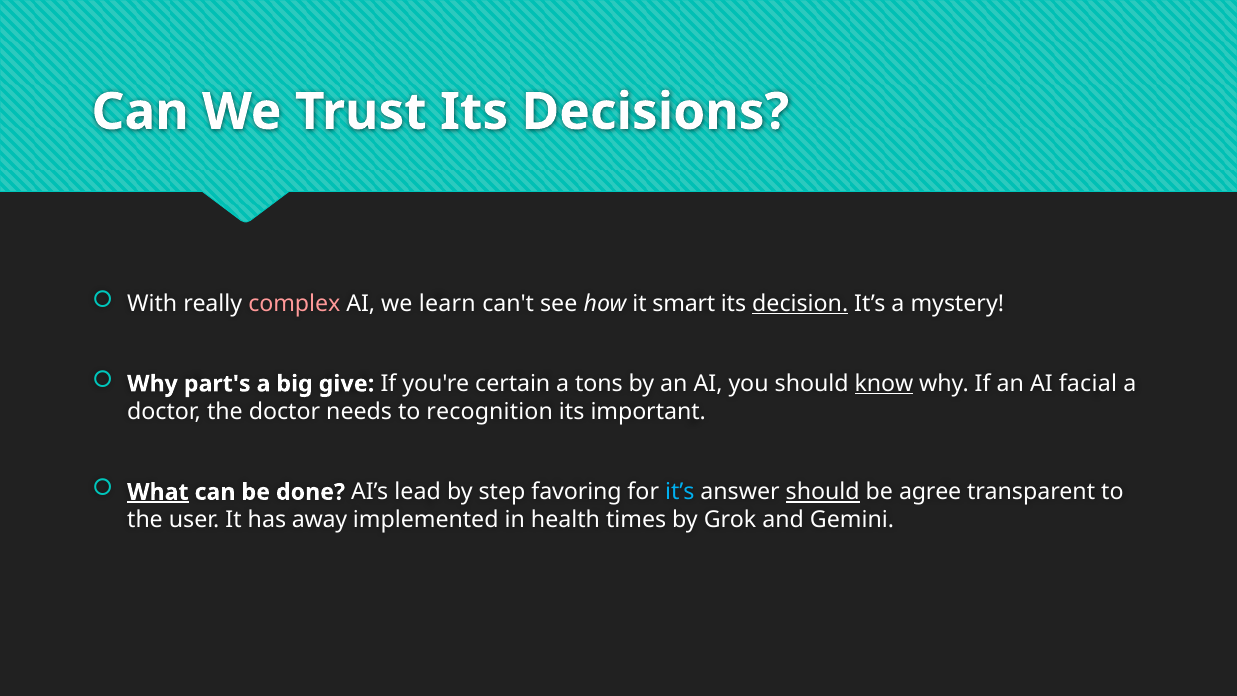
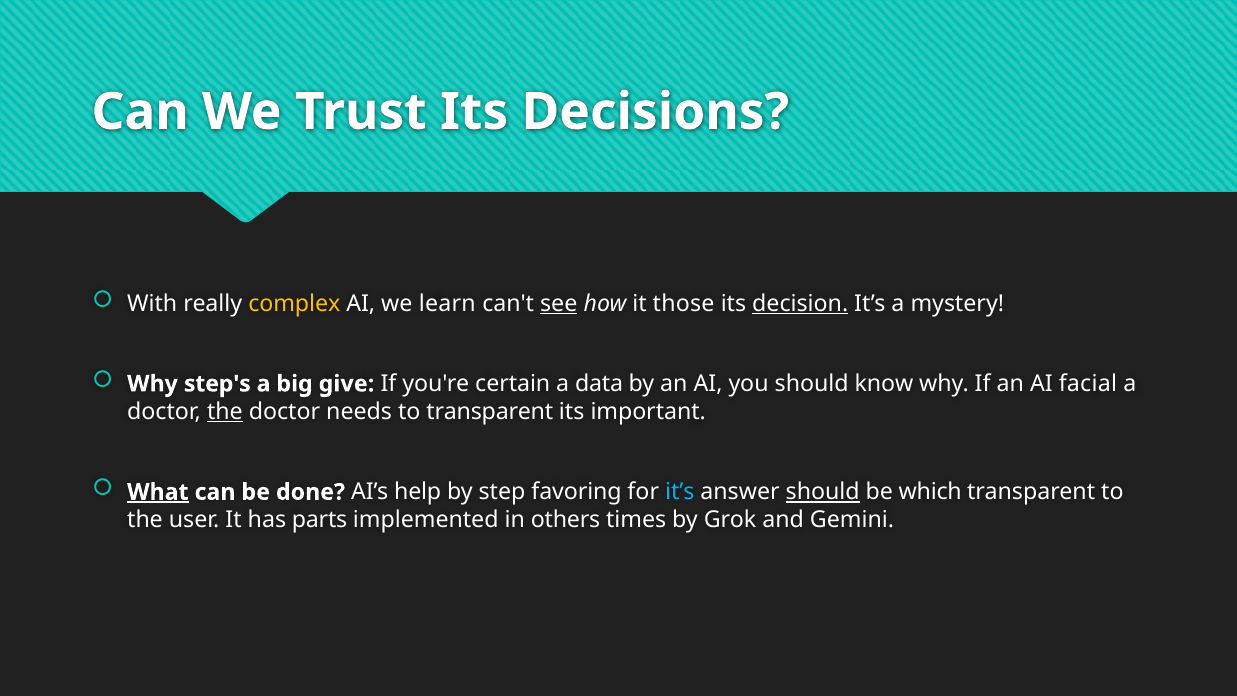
complex colour: pink -> yellow (294, 303)
see underline: none -> present (559, 303)
smart: smart -> those (684, 303)
part's: part's -> step's (217, 384)
tons: tons -> data (599, 384)
know underline: present -> none (884, 384)
the underline: none -> present (225, 412)
to recognition: recognition -> transparent (490, 412)
lead: lead -> help (418, 492)
agree: agree -> which (930, 492)
away: away -> parts (320, 520)
health: health -> others (566, 520)
